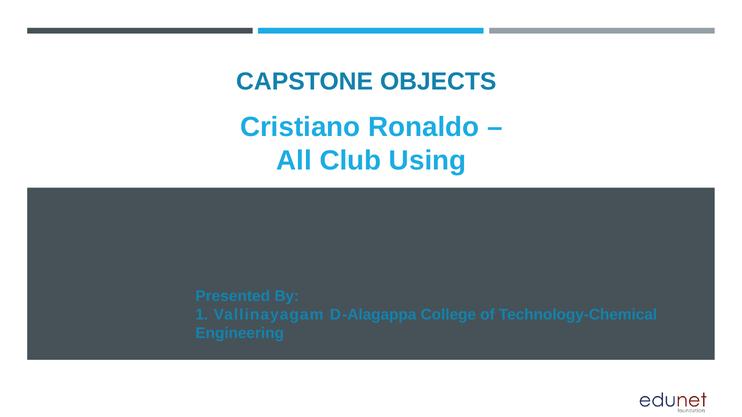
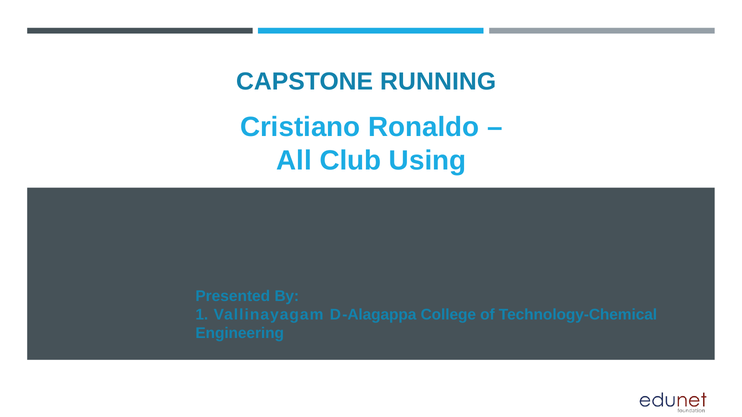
OBJECTS: OBJECTS -> RUNNING (438, 81)
